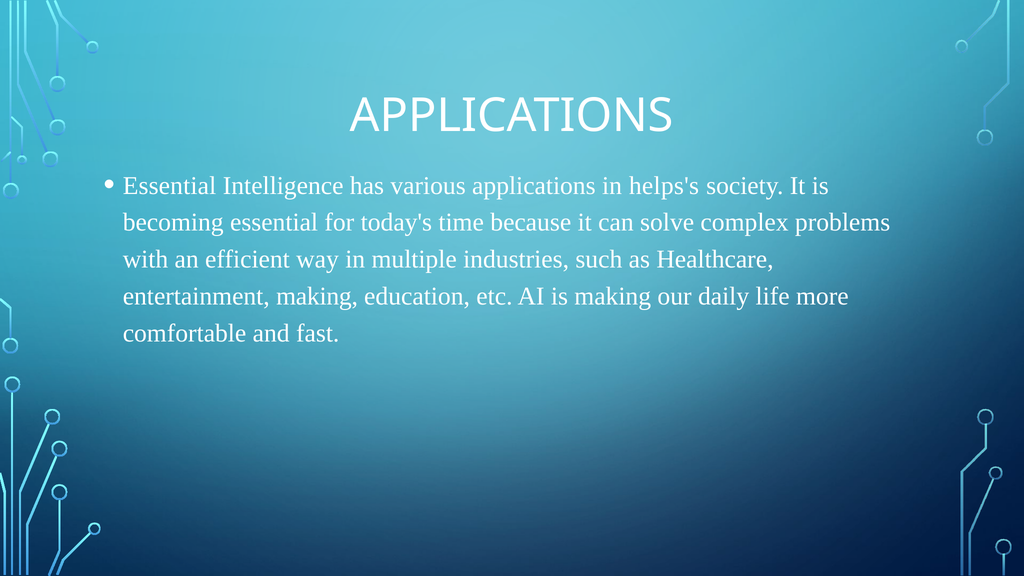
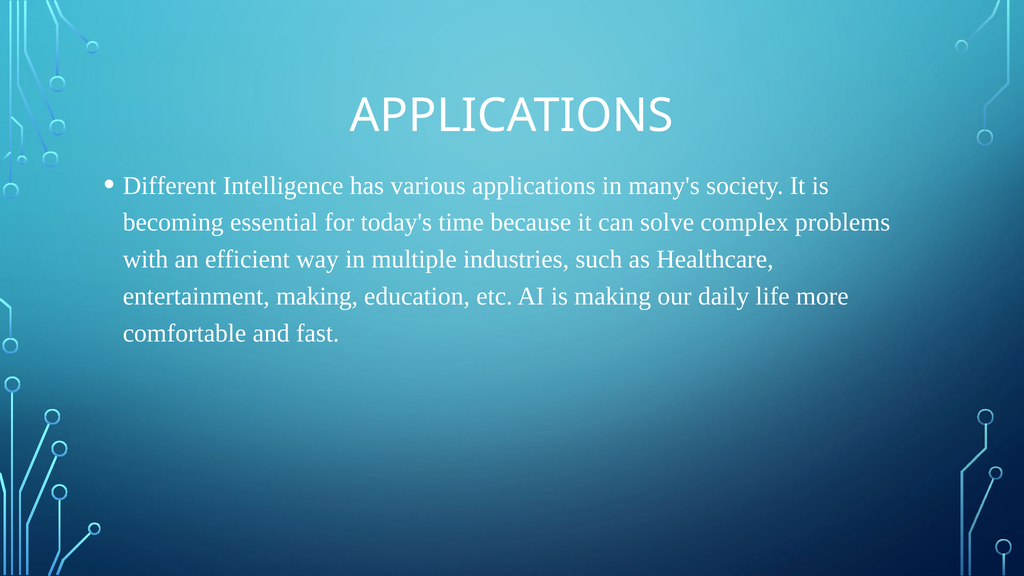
Essential: Essential -> Different (170, 186)
helps's: helps's -> many's (664, 186)
